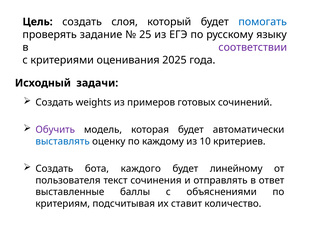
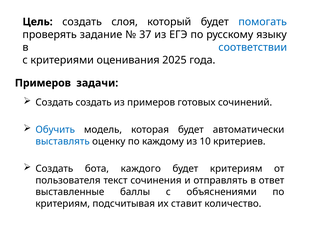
25: 25 -> 37 (145, 35)
соответствии colour: purple -> blue (253, 47)
Исходный: Исходный -> Примеров (43, 83)
Создать weights: weights -> создать (94, 103)
Обучить colour: purple -> blue (55, 130)
будет линейному: линейному -> критериям (236, 169)
